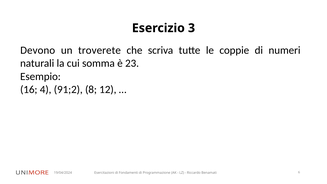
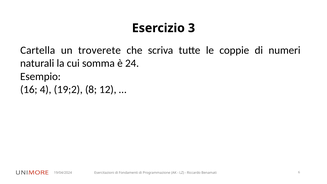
Devono: Devono -> Cartella (38, 50)
23: 23 -> 24 (132, 63)
91;2: 91;2 -> 19;2 (68, 90)
